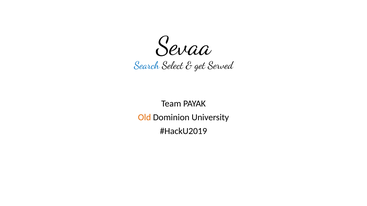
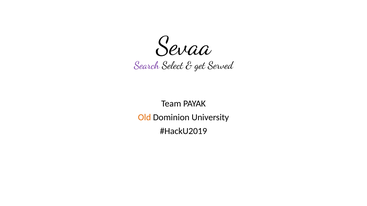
Search colour: blue -> purple (147, 65)
